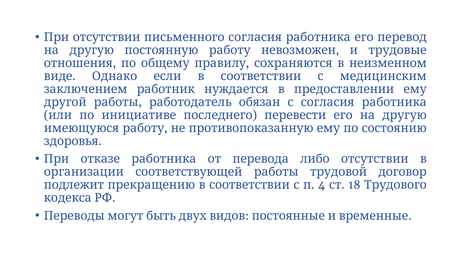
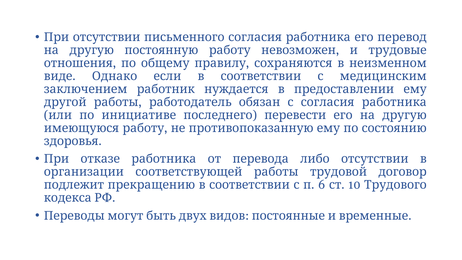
4: 4 -> 6 (322, 185)
18: 18 -> 10 (354, 185)
